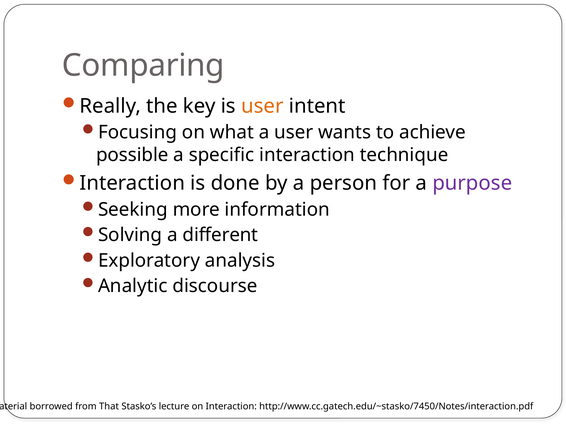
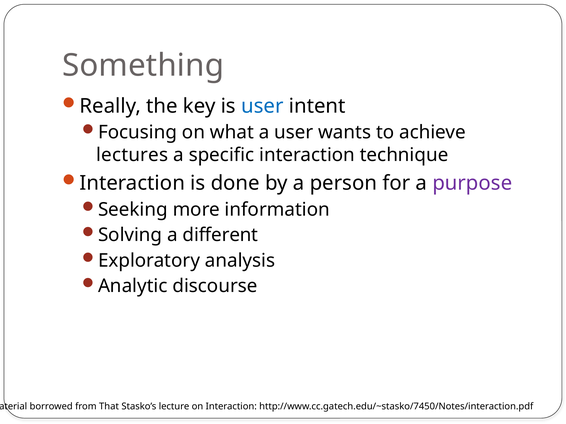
Comparing: Comparing -> Something (143, 65)
user colour: orange -> blue (262, 106)
possible: possible -> lectures (132, 155)
